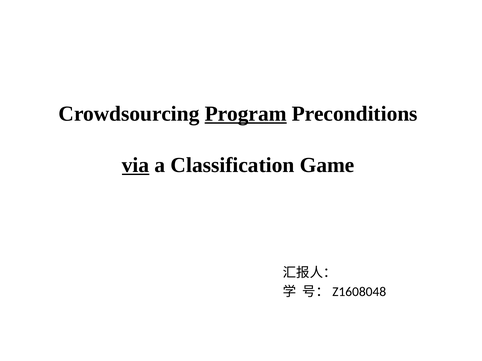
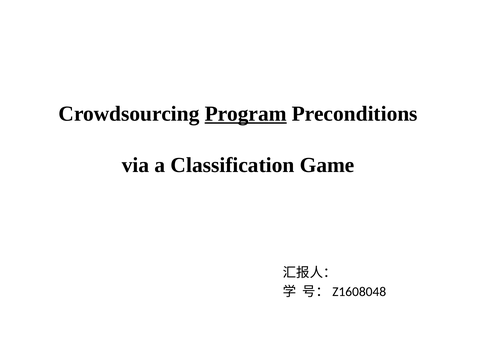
via underline: present -> none (136, 165)
